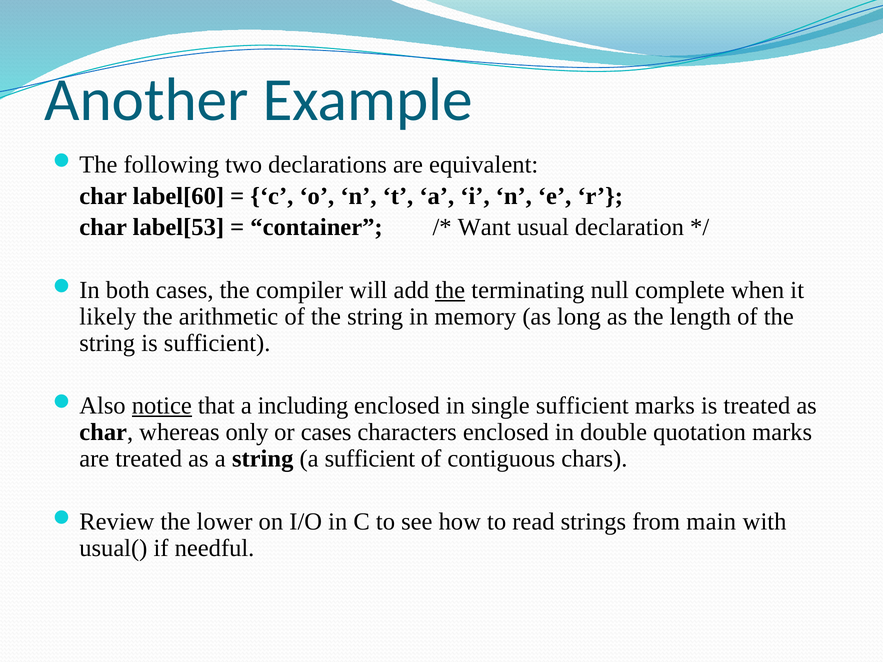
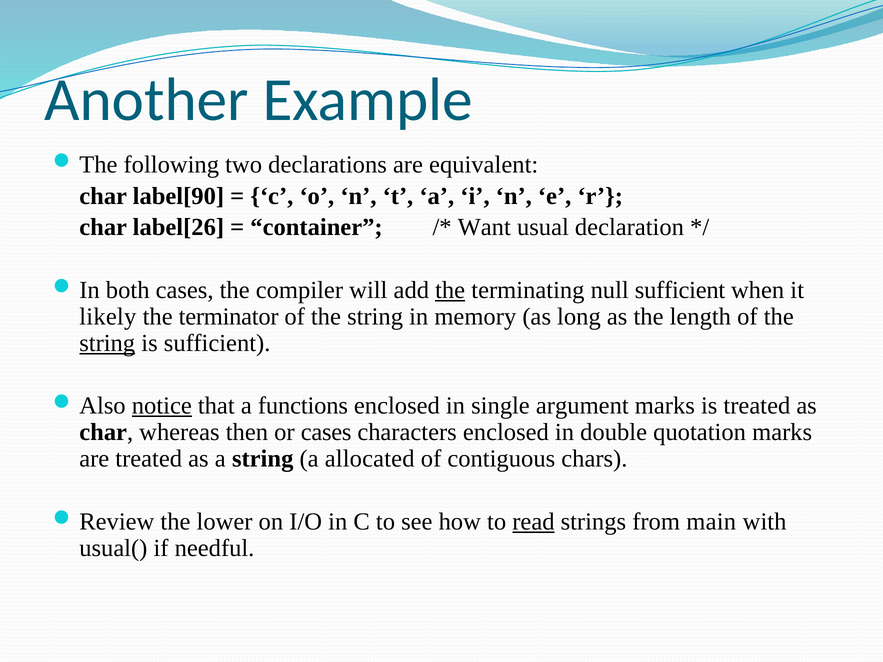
label[60: label[60 -> label[90 (178, 196)
label[53: label[53 -> label[26 (178, 227)
null complete: complete -> sufficient (680, 290)
arithmetic: arithmetic -> terminator (229, 317)
string underline: none -> present (107, 343)
including: including -> functions (303, 406)
single sufficient: sufficient -> argument (582, 406)
only: only -> then (247, 432)
a sufficient: sufficient -> allocated (370, 459)
read underline: none -> present (533, 522)
